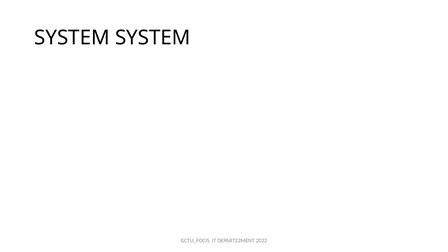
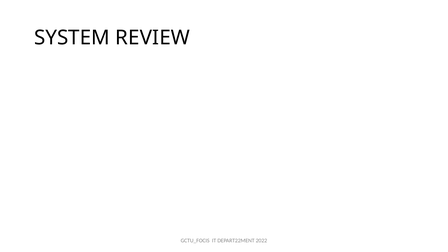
SYSTEM SYSTEM: SYSTEM -> REVIEW (153, 38)
